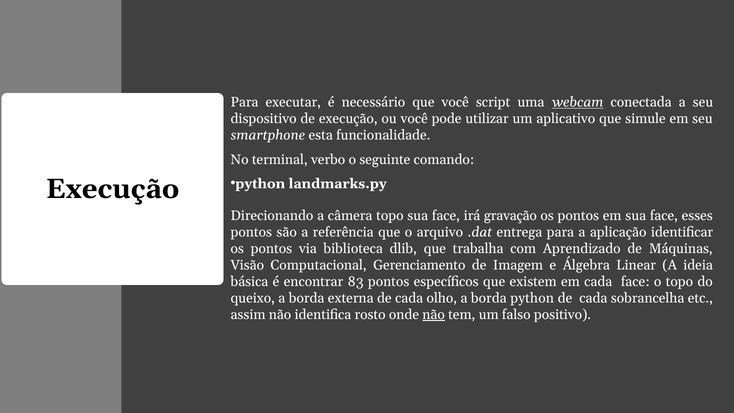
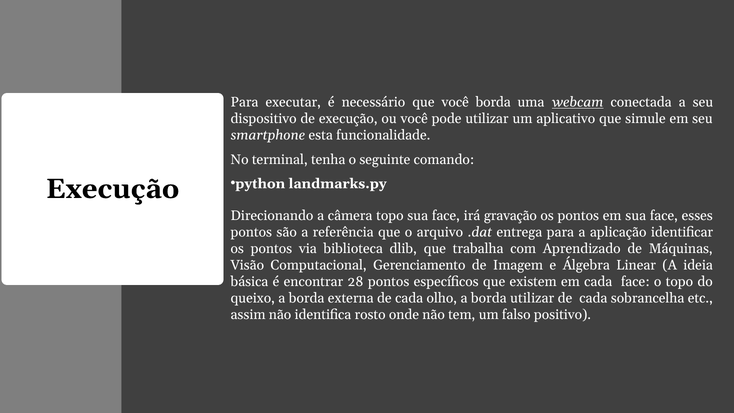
você script: script -> borda (493, 102)
verbo: verbo -> tenha (328, 159)
83: 83 -> 28 (356, 281)
borda python: python -> utilizar (532, 298)
não underline: present -> none (434, 315)
